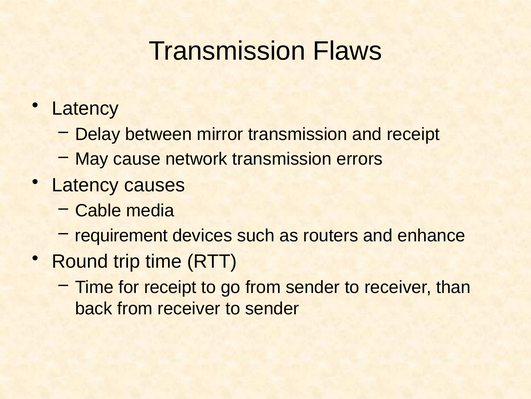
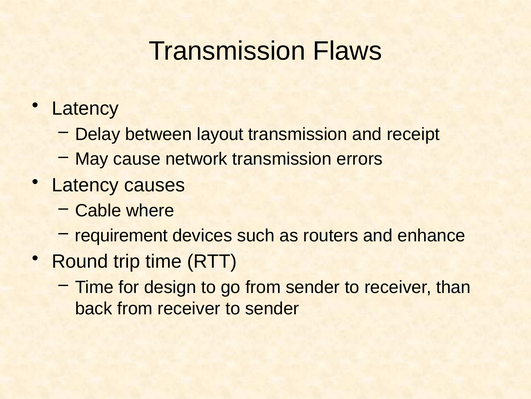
mirror: mirror -> layout (220, 134)
media: media -> where (150, 210)
for receipt: receipt -> design (170, 287)
